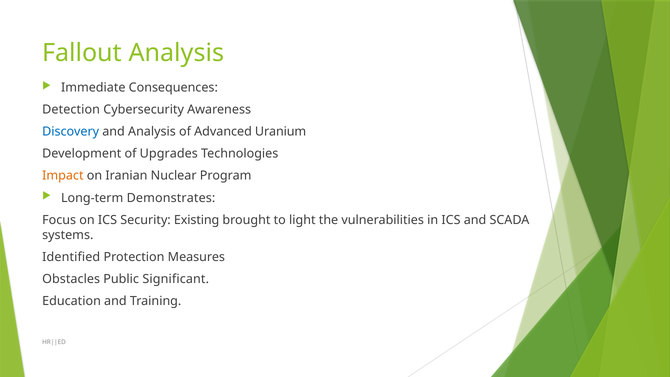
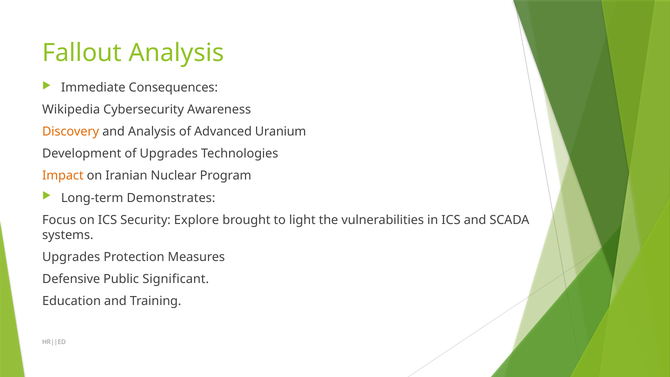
Detection: Detection -> Wikipedia (71, 110)
Discovery colour: blue -> orange (71, 132)
Existing: Existing -> Explore (197, 220)
Identified: Identified -> Upgrades (71, 257)
Obstacles: Obstacles -> Defensive (71, 279)
